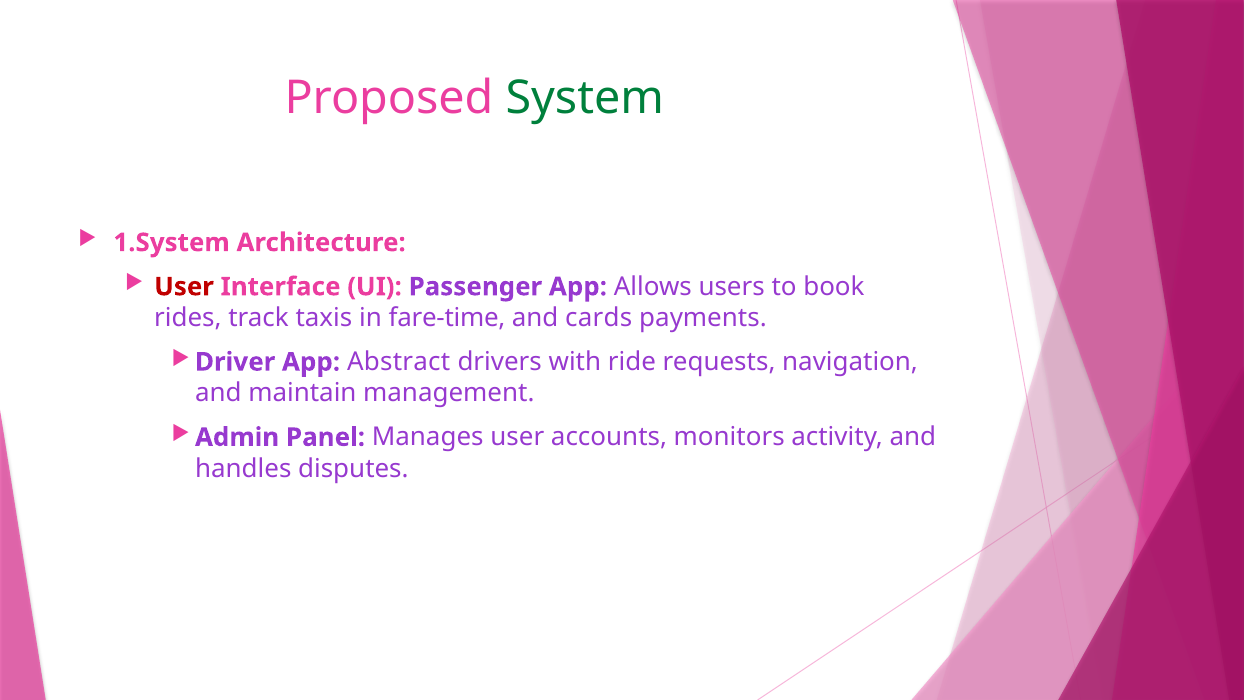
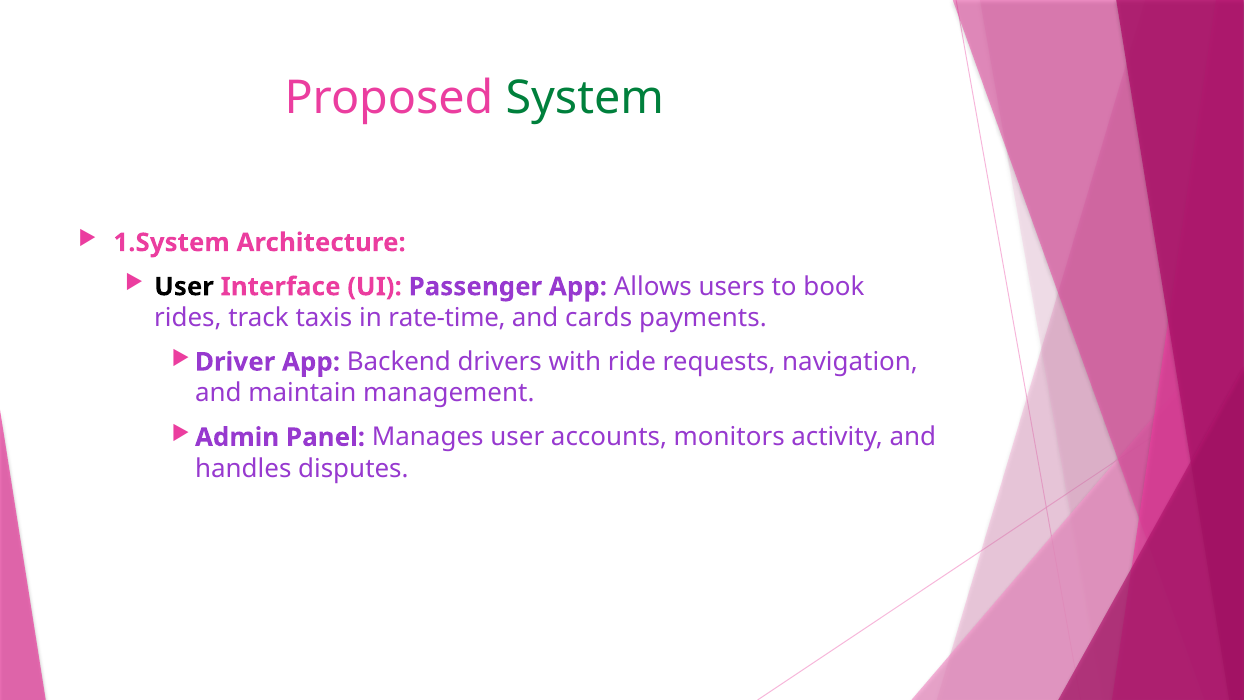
User colour: red -> black (184, 287)
fare-time: fare-time -> rate-time (447, 318)
Abstract: Abstract -> Backend (399, 362)
